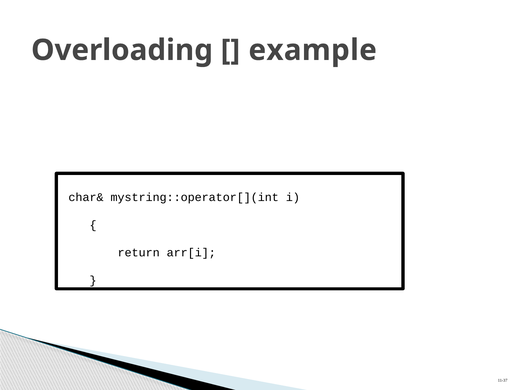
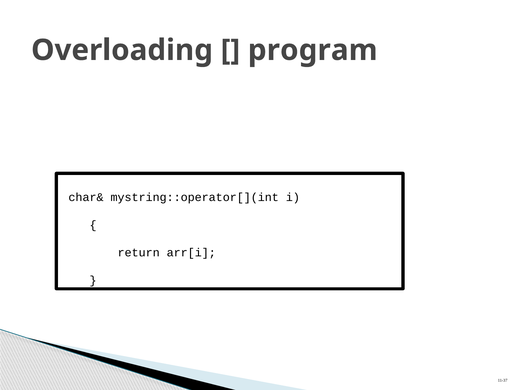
example: example -> program (313, 50)
